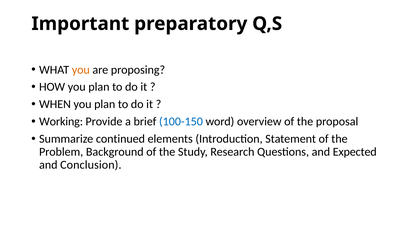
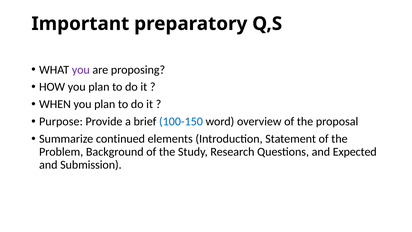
you colour: orange -> purple (81, 70)
Working: Working -> Purpose (61, 121)
Conclusion: Conclusion -> Submission (91, 165)
